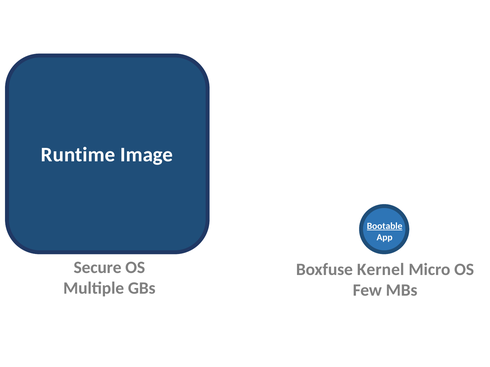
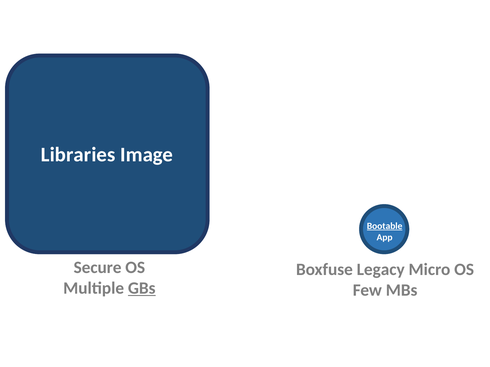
Runtime: Runtime -> Libraries (78, 155)
Kernel: Kernel -> Legacy (381, 270)
GBs underline: none -> present (142, 289)
